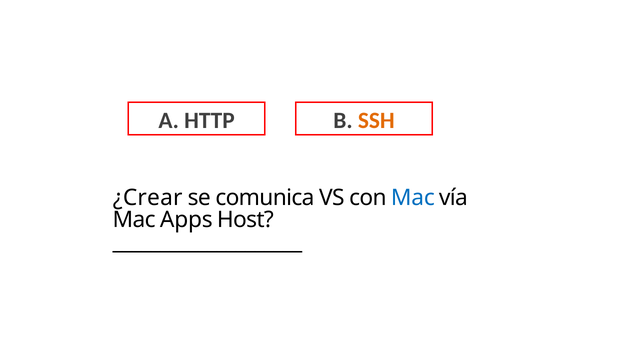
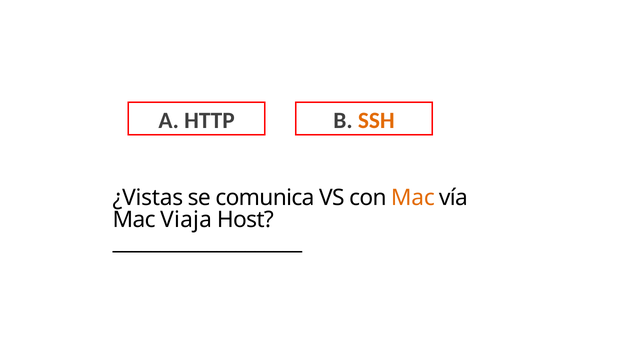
¿Crear: ¿Crear -> ¿Vistas (148, 198)
Mac colour: blue -> orange (413, 198)
Apps: Apps -> Viaja (186, 220)
